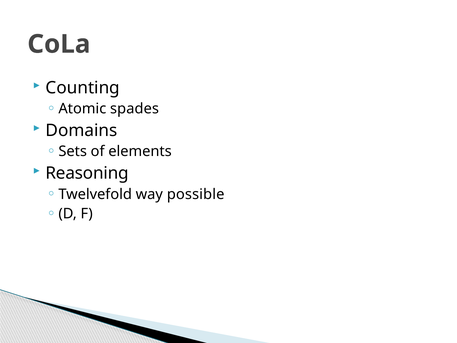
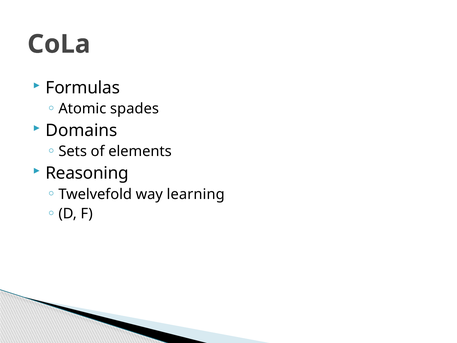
Counting: Counting -> Formulas (83, 88)
possible: possible -> learning (196, 194)
